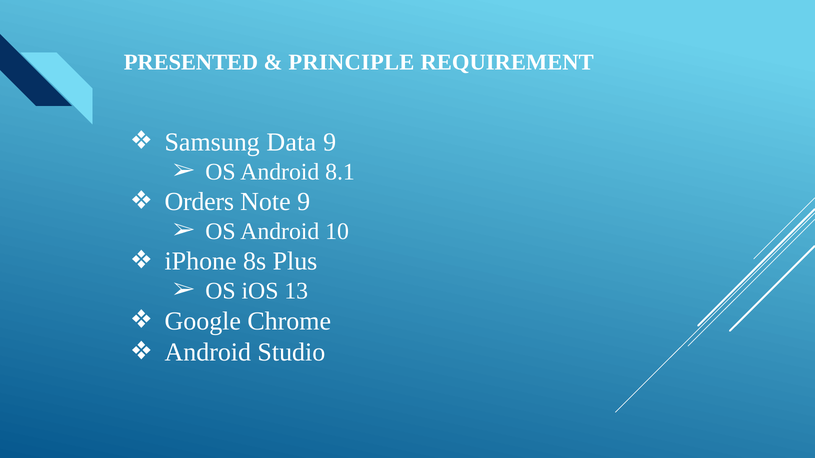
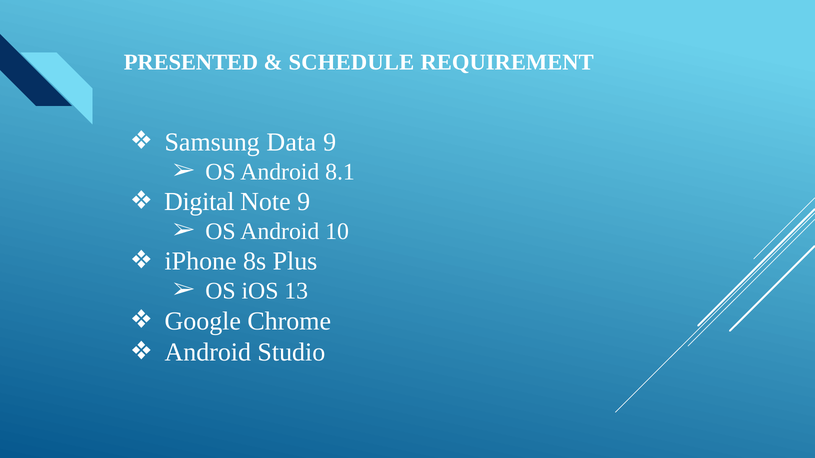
PRINCIPLE: PRINCIPLE -> SCHEDULE (351, 62)
Orders: Orders -> Digital (199, 202)
